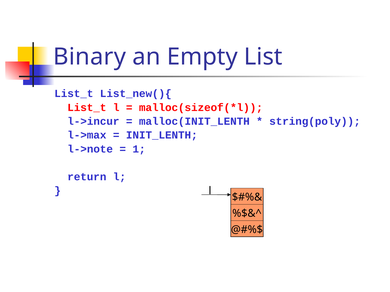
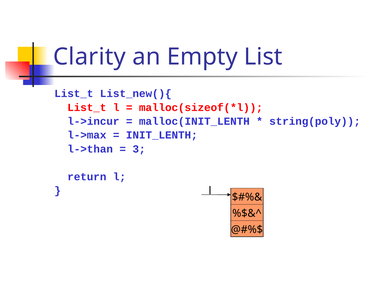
Binary: Binary -> Clarity (90, 57)
l->note: l->note -> l->than (90, 149)
1: 1 -> 3 (139, 149)
